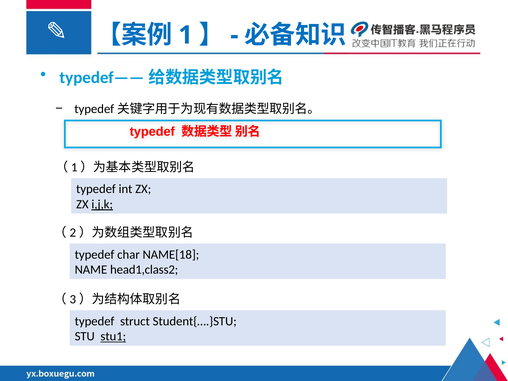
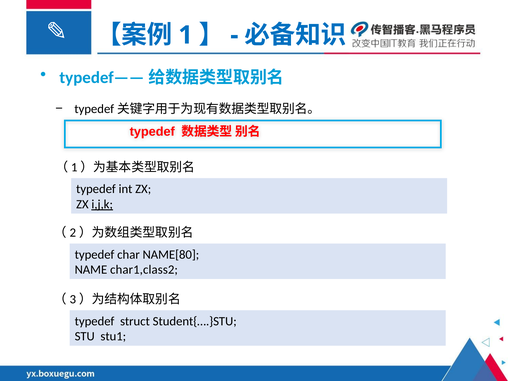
NAME[18: NAME[18 -> NAME[80 (171, 255)
head1,class2: head1,class2 -> char1,class2 (144, 270)
stu1 underline: present -> none (113, 336)
